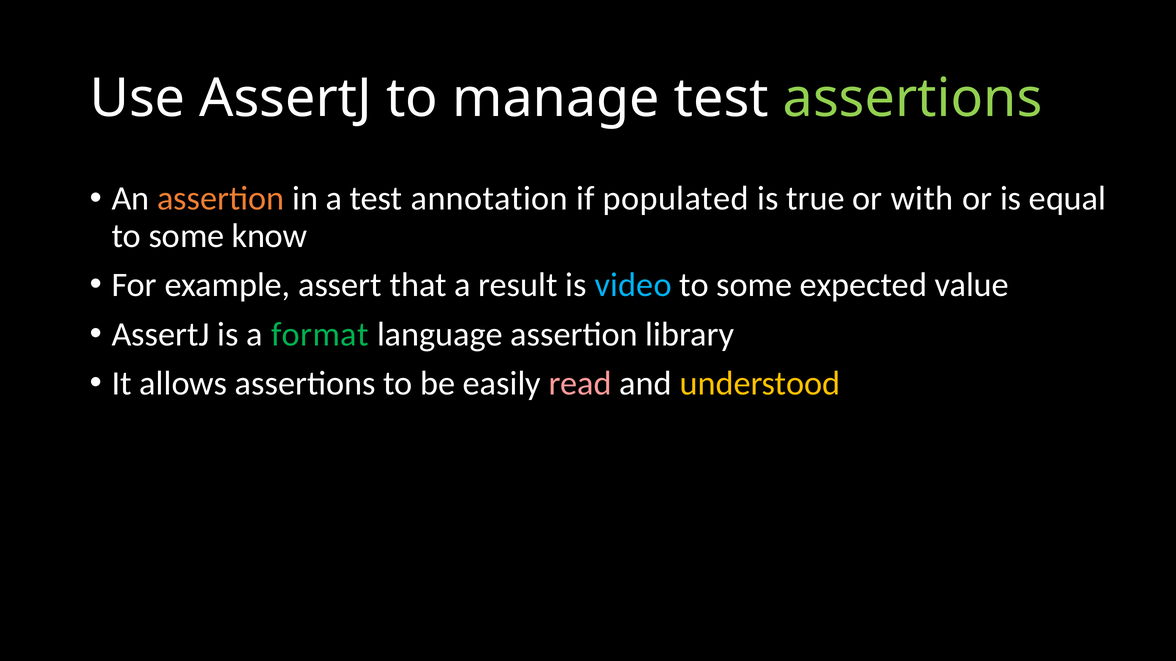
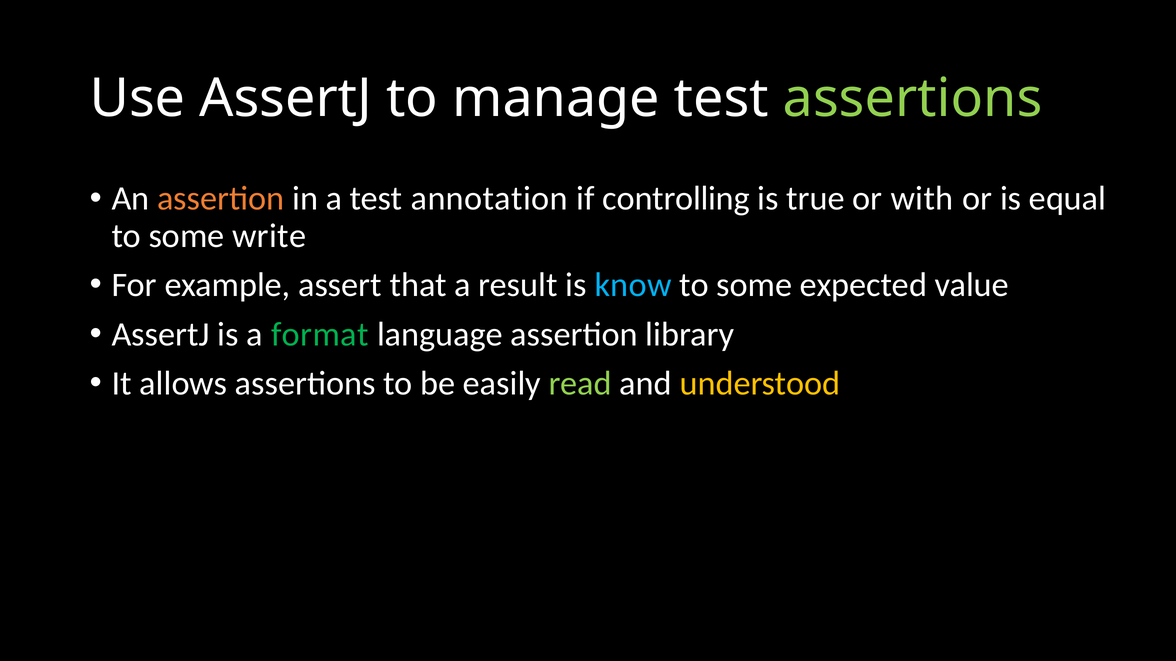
populated: populated -> controlling (676, 199)
know: know -> write (269, 236)
video: video -> know (633, 285)
read colour: pink -> light green (580, 384)
